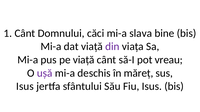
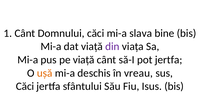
pot vreau: vreau -> jertfa (169, 60)
ușă colour: purple -> orange (45, 73)
măreț: măreț -> vreau (138, 73)
Isus: Isus -> Căci (25, 87)
